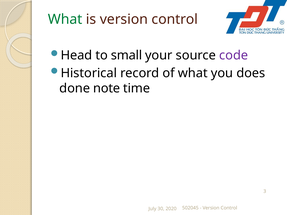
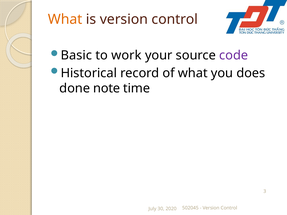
What colour: green -> orange (65, 19)
Head: Head -> Basic (76, 55)
small: small -> work (126, 55)
